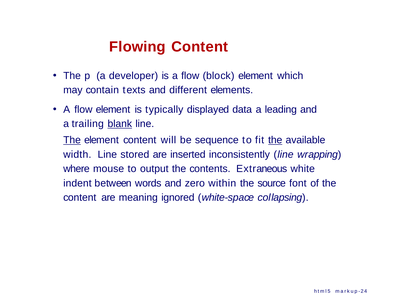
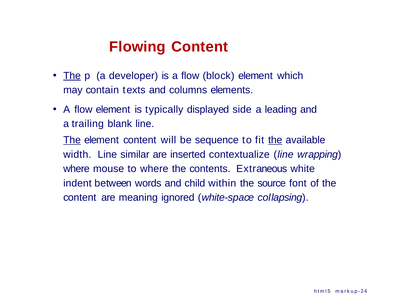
The underline: none -> present (72, 76)
different: different -> columns (188, 90)
data: data -> side (242, 109)
blank underline: present -> none (120, 124)
stored: stored -> similar (135, 154)
inconsistently: inconsistently -> contextualize (239, 154)
to output: output -> where (154, 168)
zero: zero -> child (195, 183)
